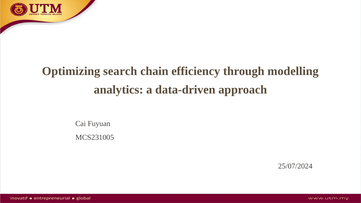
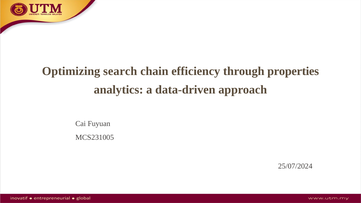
modelling: modelling -> properties (293, 71)
